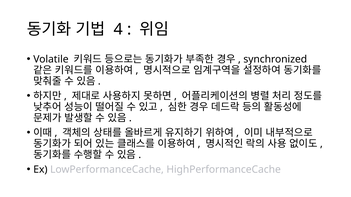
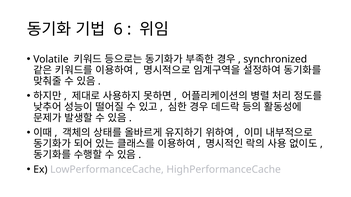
4: 4 -> 6 (118, 29)
